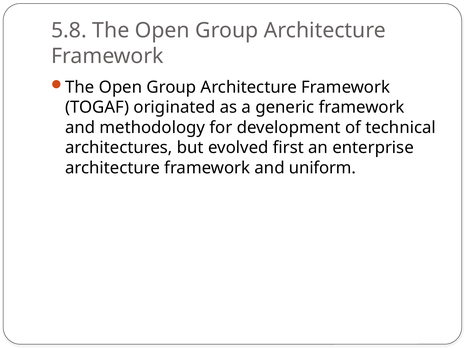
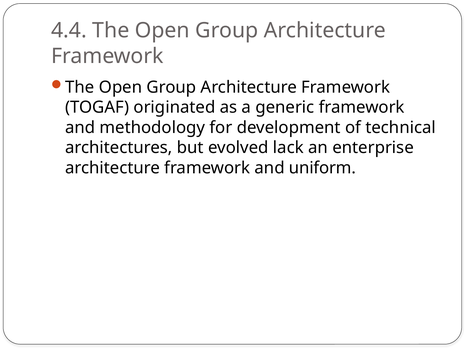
5.8: 5.8 -> 4.4 (69, 31)
first: first -> lack (288, 148)
